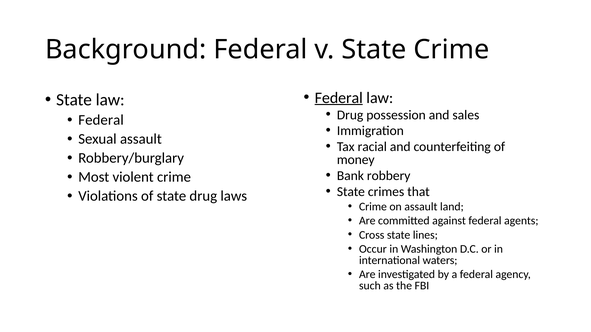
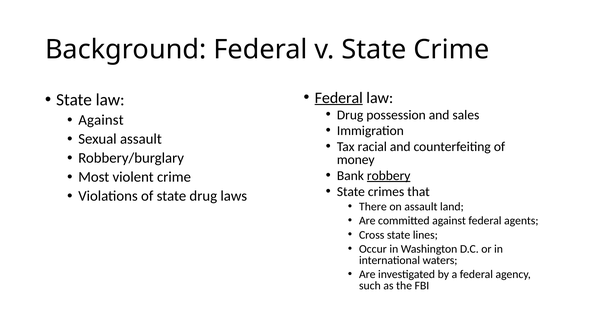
Federal: Federal -> Against (101, 120)
robbery underline: none -> present (389, 176)
Crime: Crime -> There (373, 207)
